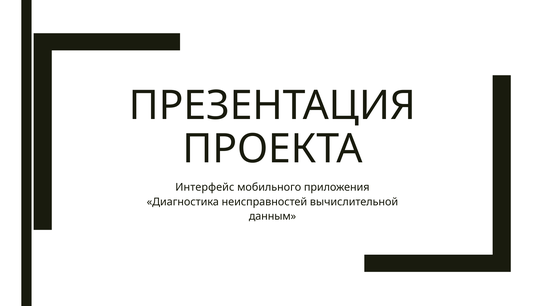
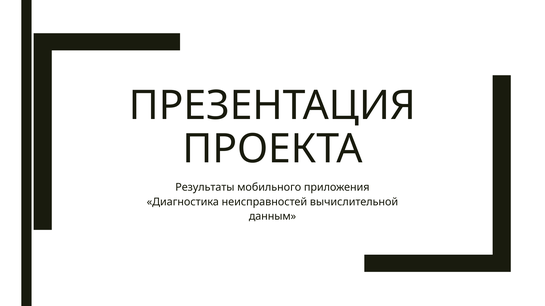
Интерфейс: Интерфейс -> Результаты (205, 188)
